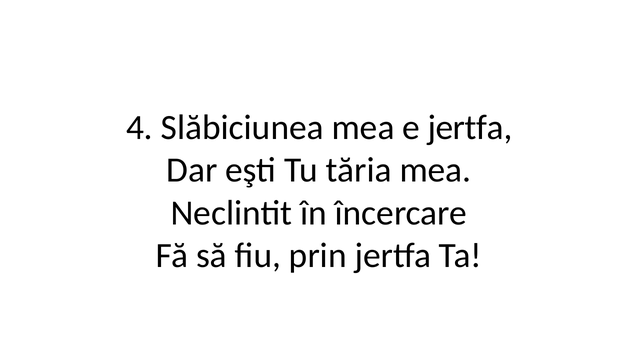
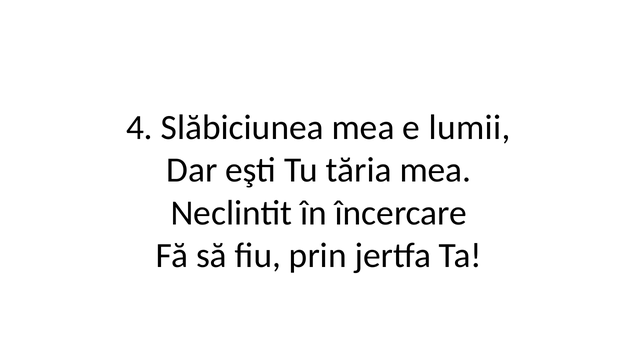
e jertfa: jertfa -> lumii (470, 128)
